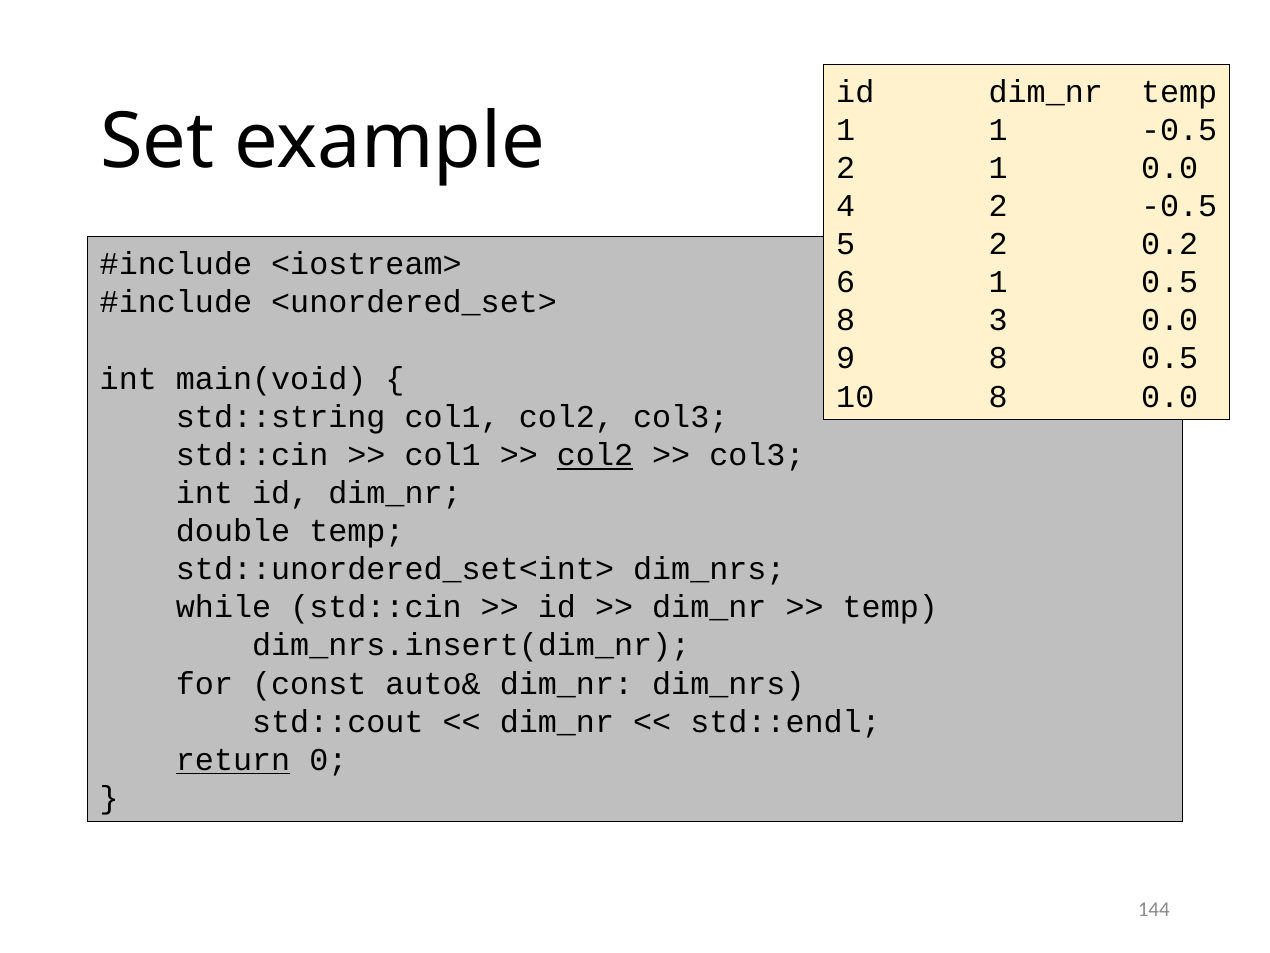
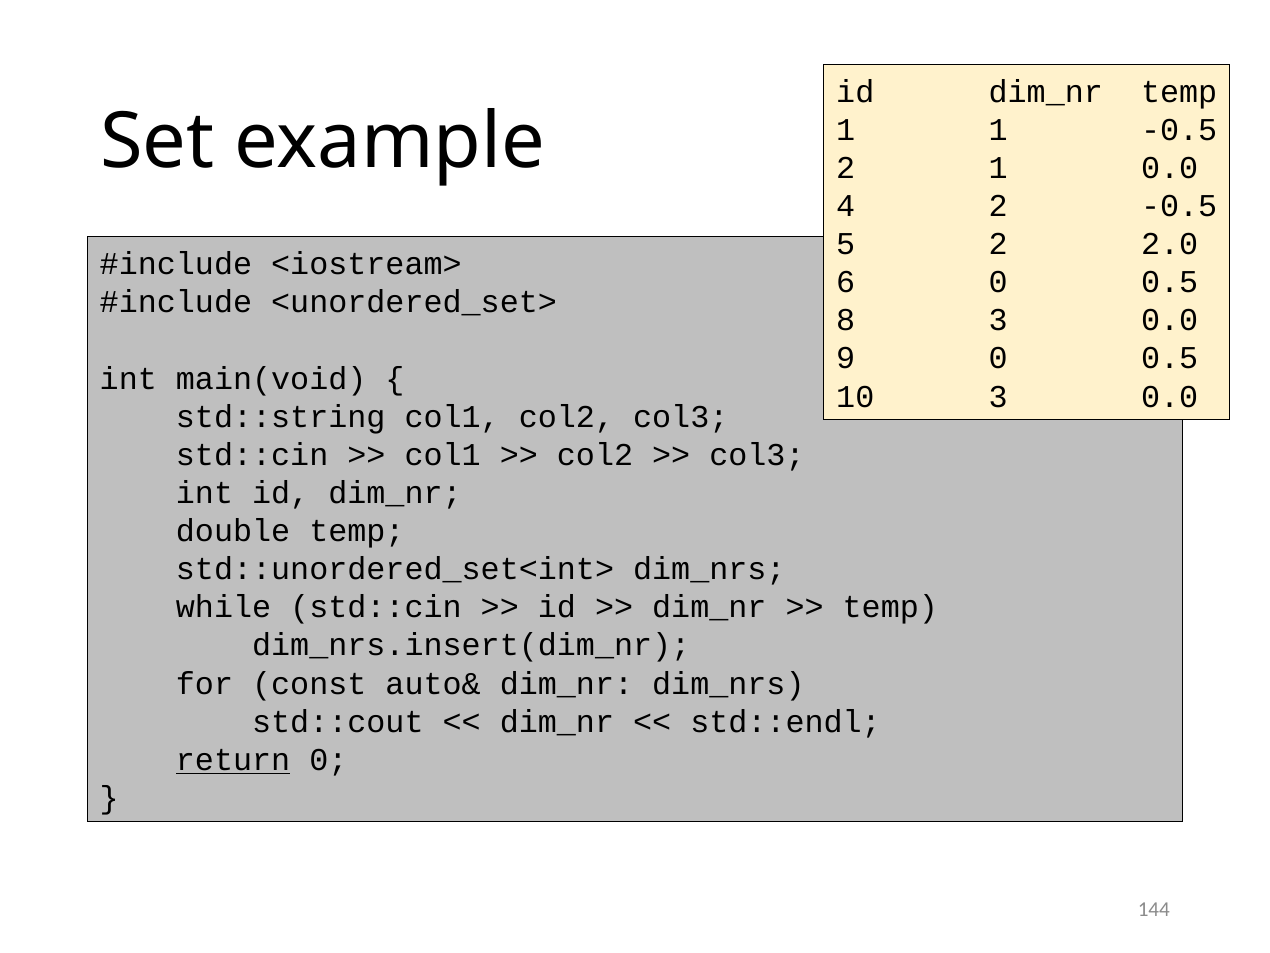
0.2: 0.2 -> 2.0 (1170, 244)
6 1: 1 -> 0 (998, 282)
9 8: 8 -> 0 (998, 358)
10 8: 8 -> 3 (998, 396)
col2 underline: present -> none (595, 455)
